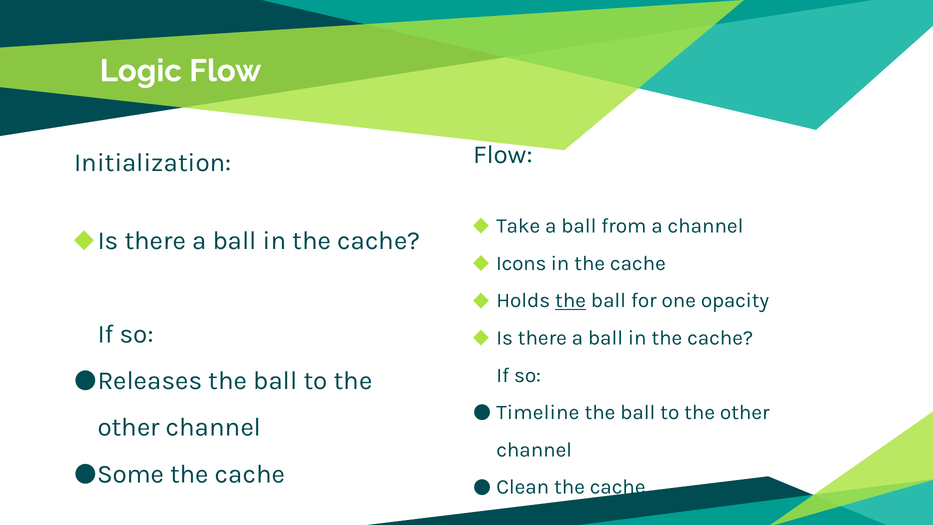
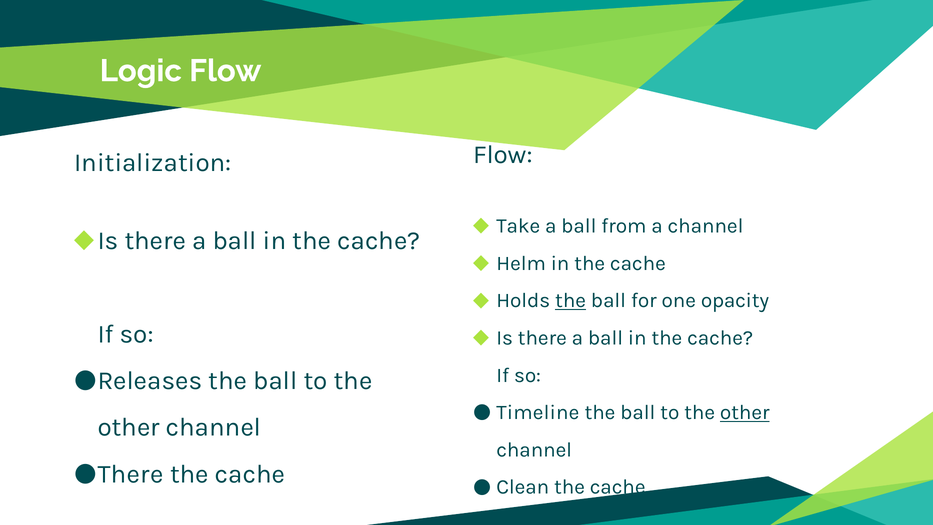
Icons: Icons -> Helm (521, 263)
other underline: none -> present (745, 412)
Some: Some -> There (131, 474)
